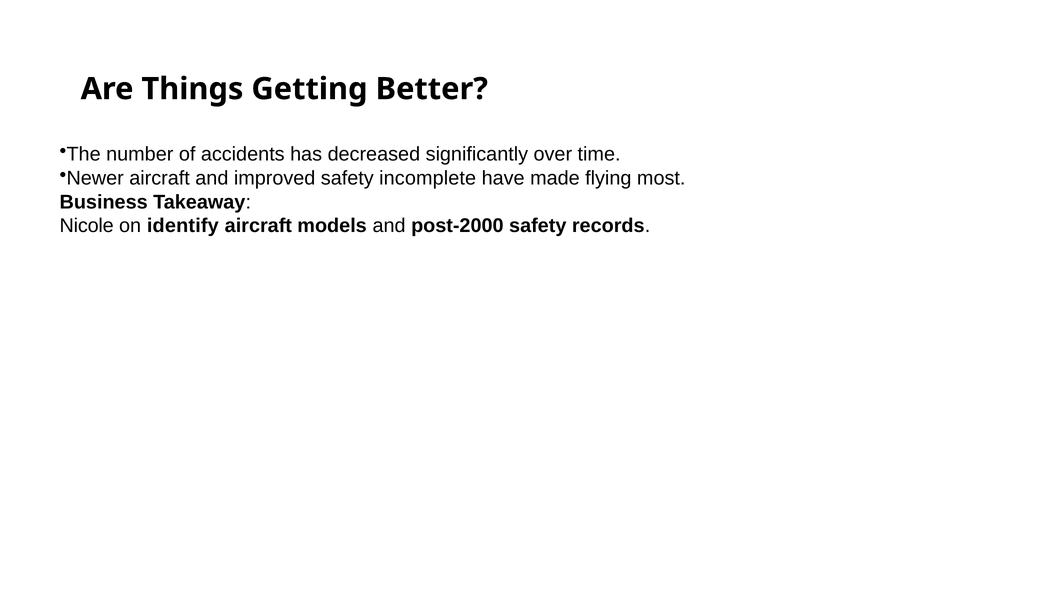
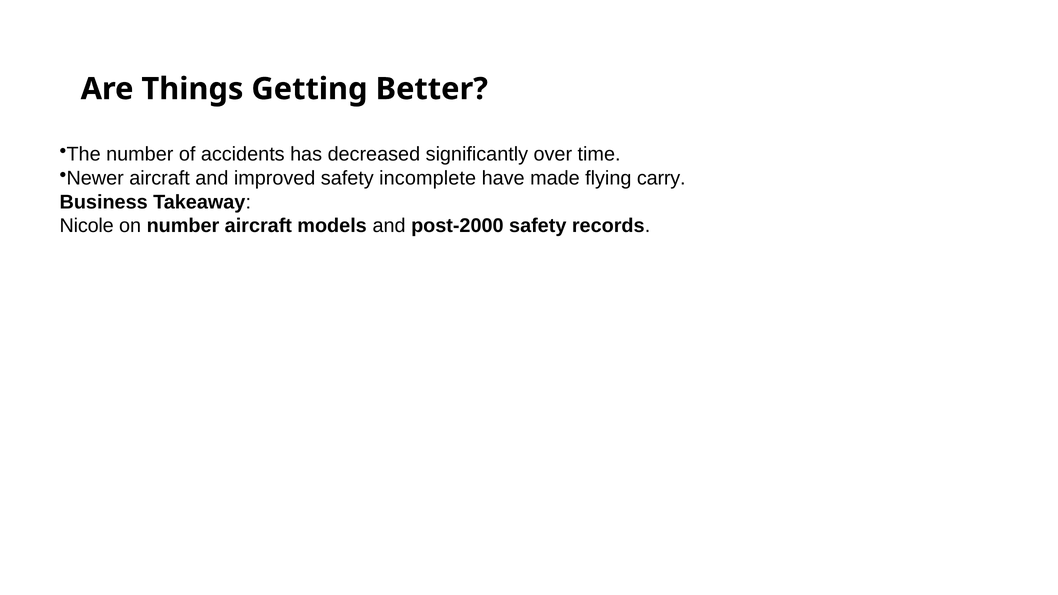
most: most -> carry (661, 178)
on identify: identify -> number (183, 226)
